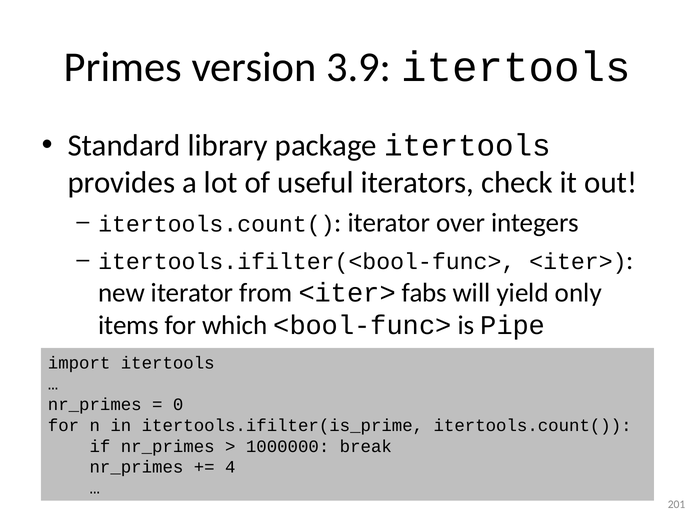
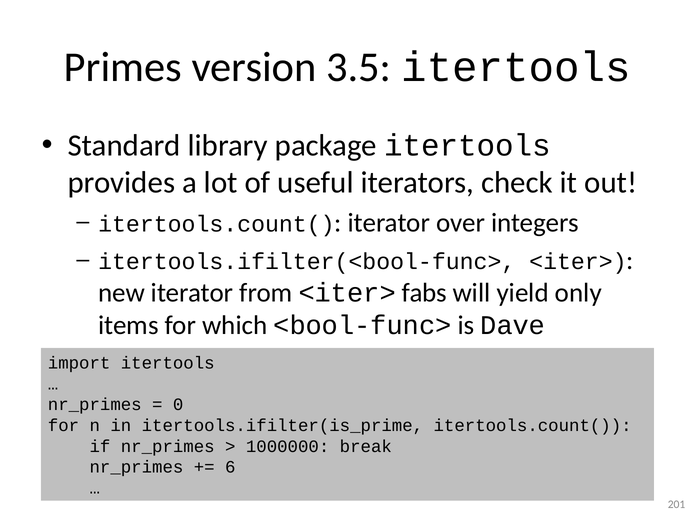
3.9: 3.9 -> 3.5 (359, 67)
Pipe: Pipe -> Dave (513, 326)
4: 4 -> 6 (230, 467)
